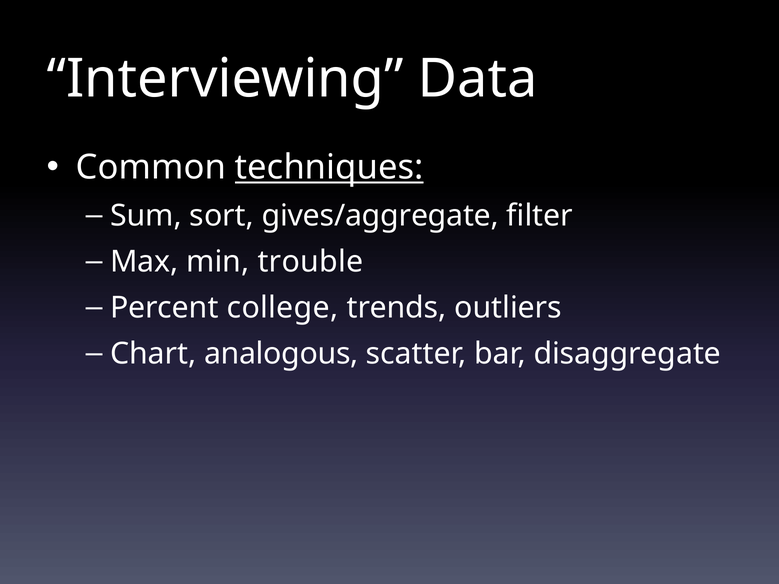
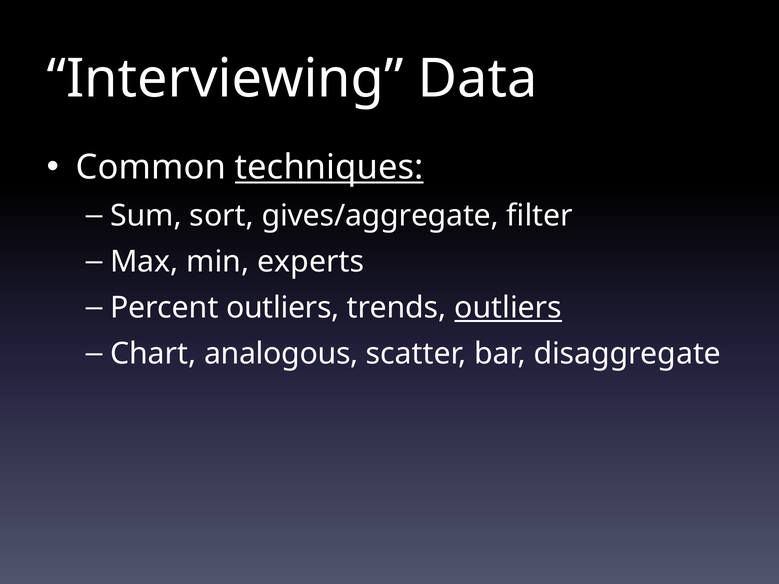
trouble: trouble -> experts (311, 262)
Percent college: college -> outliers (283, 308)
outliers underline: none -> present (508, 308)
